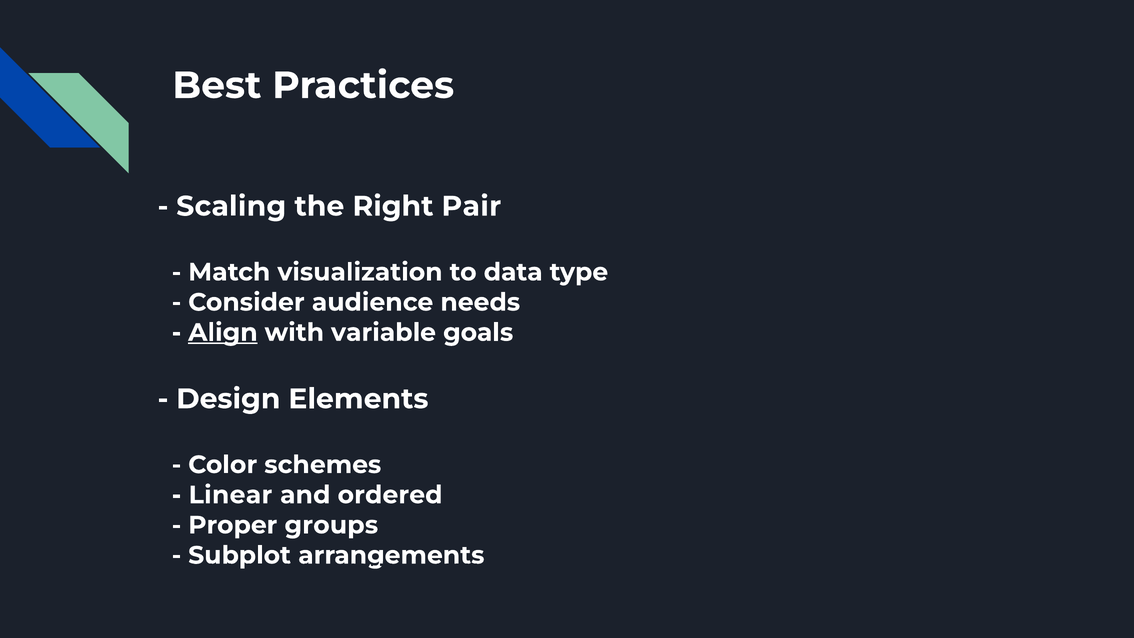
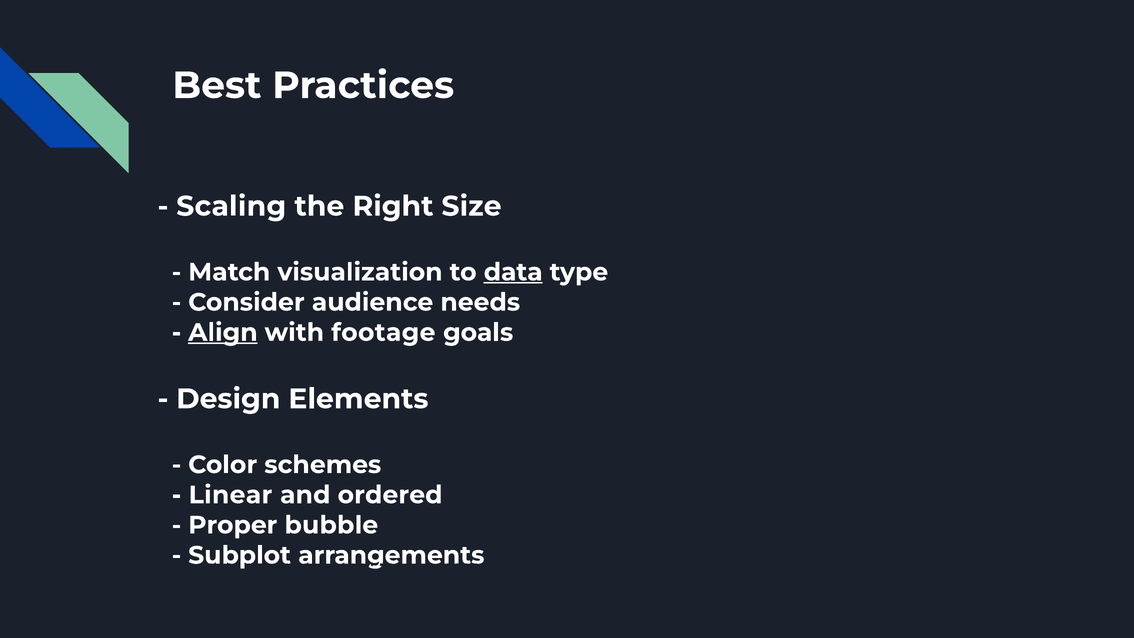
Pair: Pair -> Size (471, 206)
data underline: none -> present (513, 272)
variable: variable -> footage (383, 332)
groups: groups -> bubble (331, 525)
